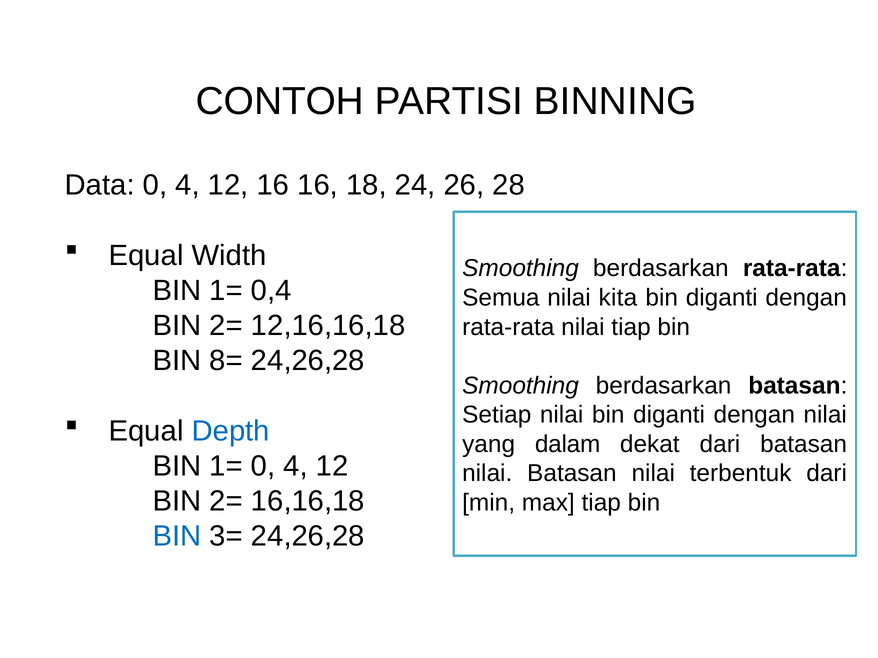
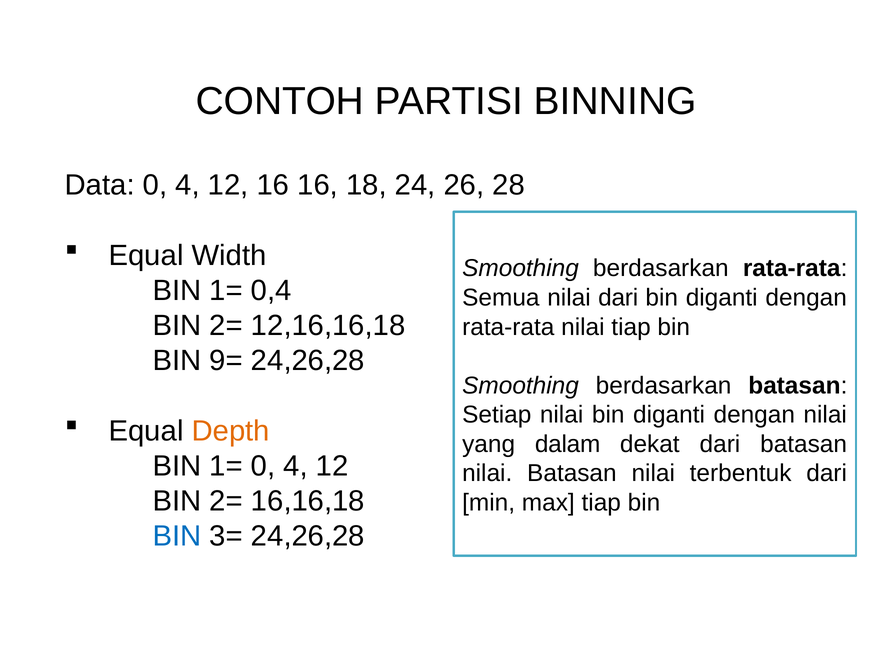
nilai kita: kita -> dari (618, 298)
8=: 8= -> 9= (226, 361)
Depth colour: blue -> orange (231, 431)
